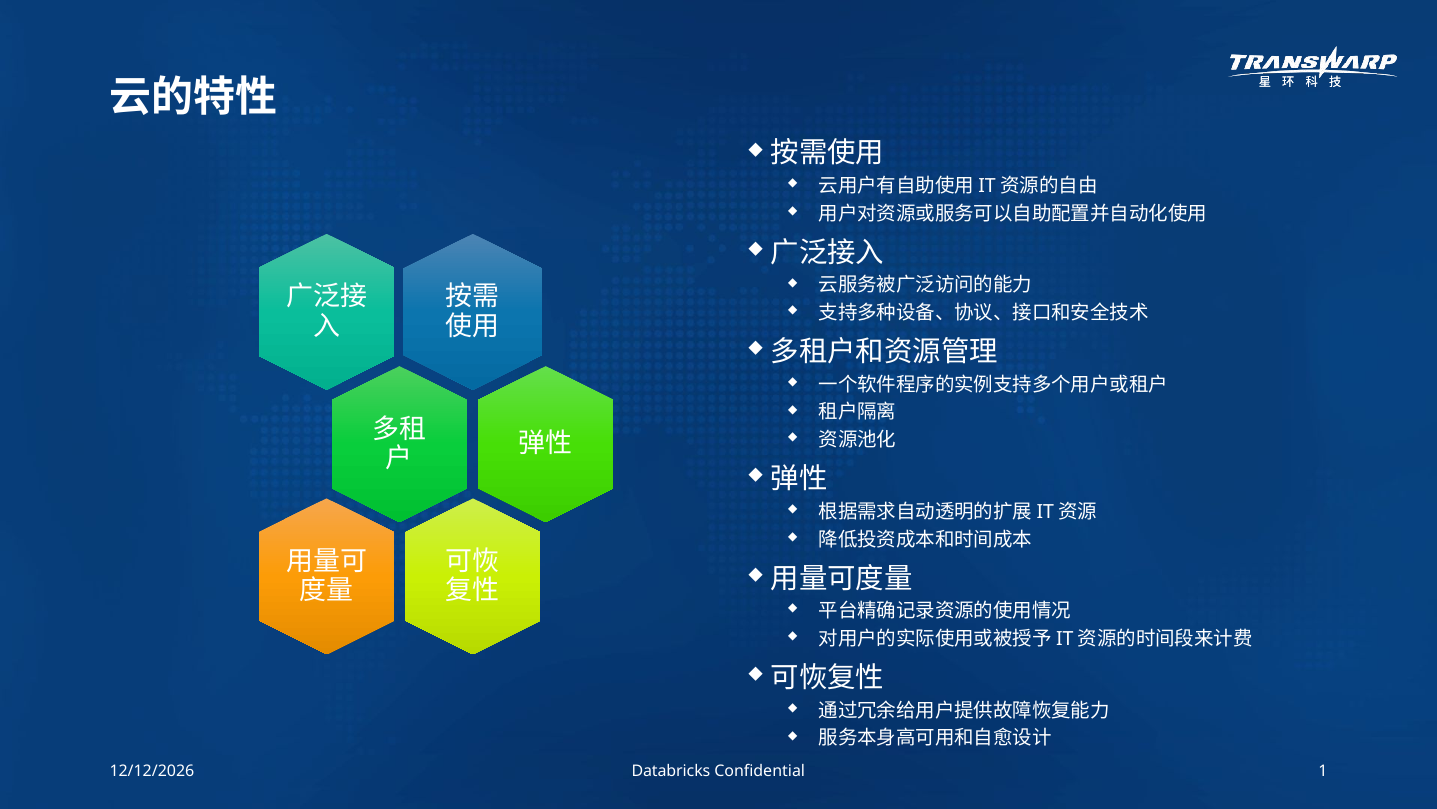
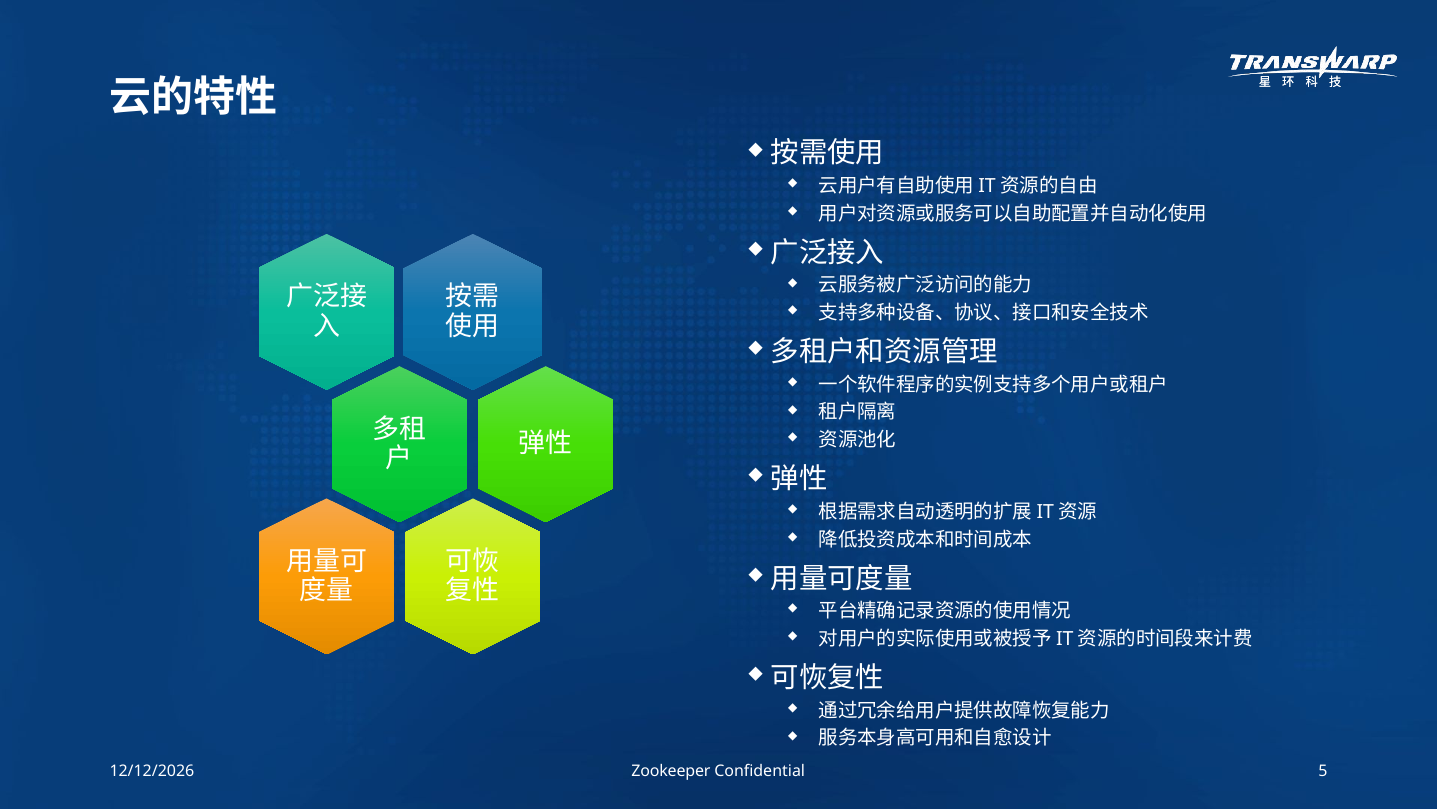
Databricks: Databricks -> Zookeeper (671, 770)
1: 1 -> 5 (1323, 770)
